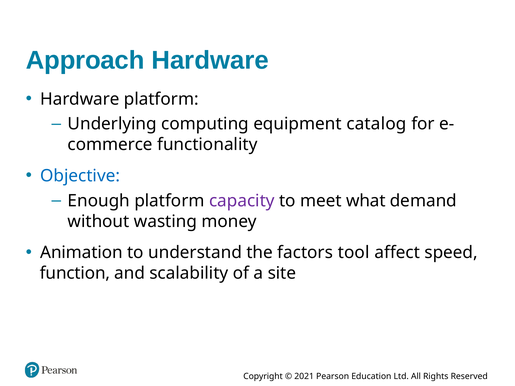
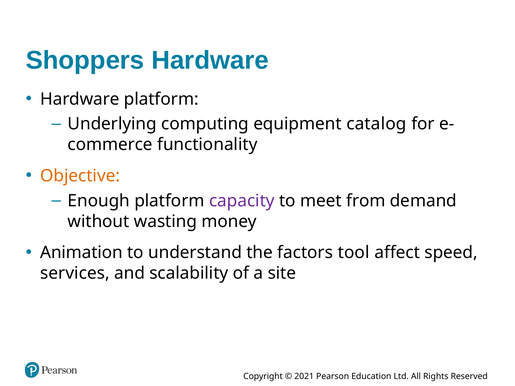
Approach: Approach -> Shoppers (85, 60)
Objective colour: blue -> orange (80, 176)
what: what -> from (366, 201)
function: function -> services (75, 273)
